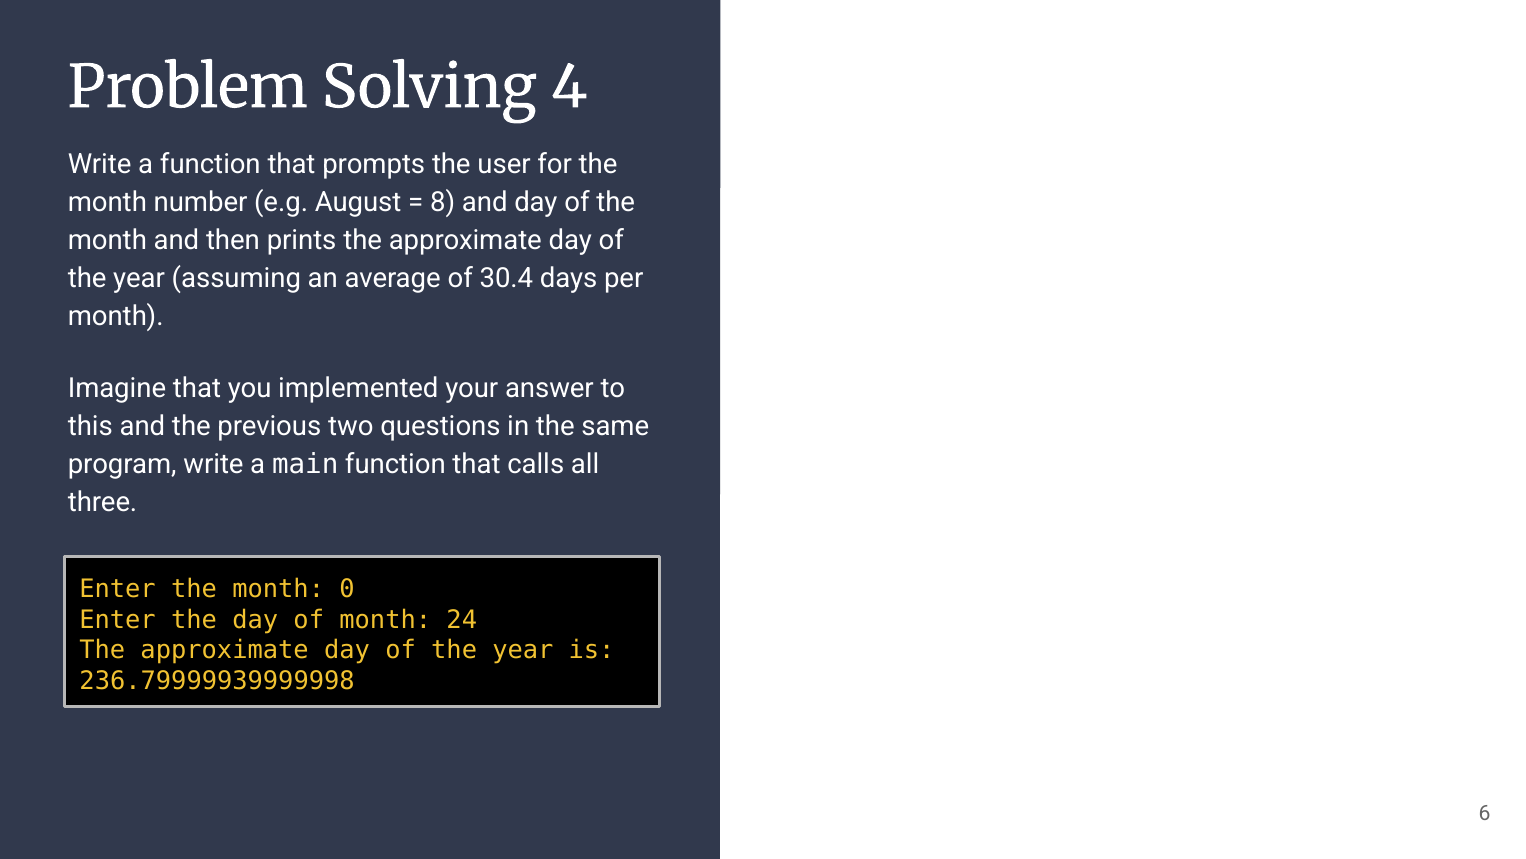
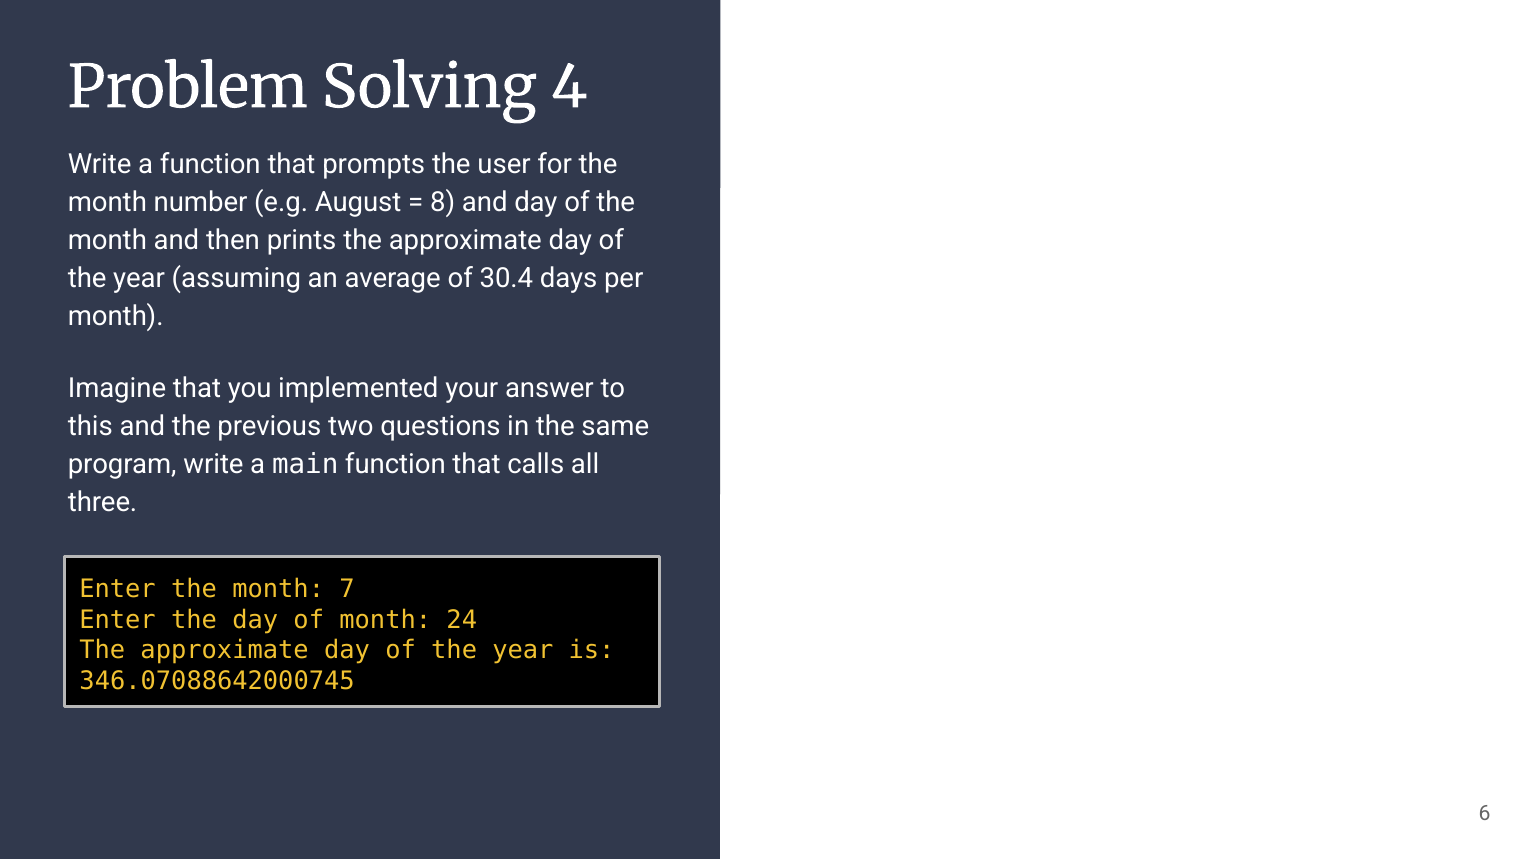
0: 0 -> 7 (347, 589)
236.79999939999998: 236.79999939999998 -> 346.07088642000745 (217, 680)
